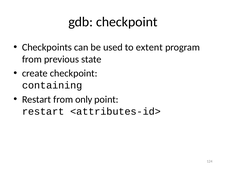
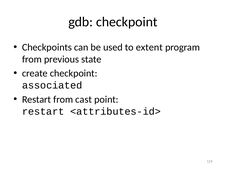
containing: containing -> associated (52, 86)
only: only -> cast (84, 100)
